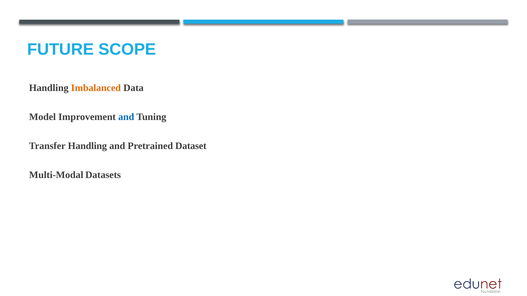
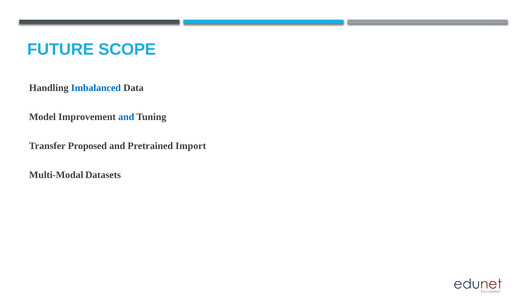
Imbalanced colour: orange -> blue (96, 88)
Transfer Handling: Handling -> Proposed (87, 146)
Dataset: Dataset -> Import (191, 146)
